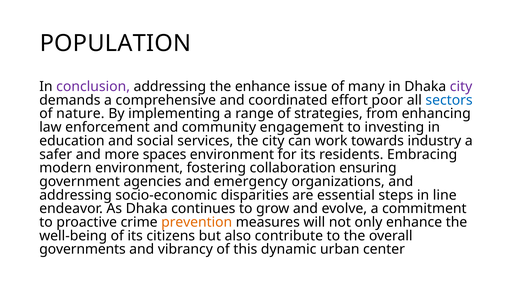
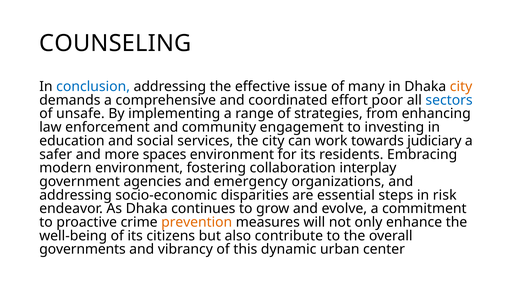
POPULATION: POPULATION -> COUNSELING (115, 43)
conclusion colour: purple -> blue (93, 87)
the enhance: enhance -> effective (263, 87)
city colour: purple -> orange (461, 87)
nature: nature -> unsafe (80, 114)
industry: industry -> judiciary (434, 141)
ensuring: ensuring -> interplay (368, 168)
line: line -> risk (445, 195)
